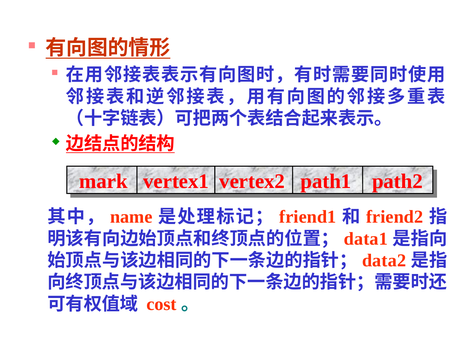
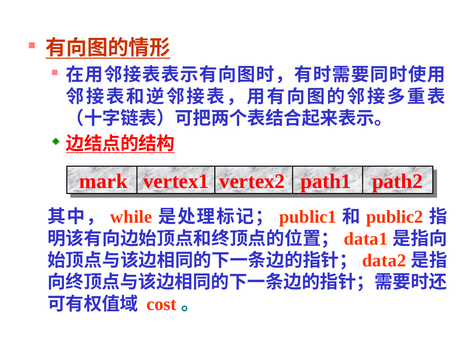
name: name -> while (131, 217)
friend1: friend1 -> public1 (308, 217)
friend2: friend2 -> public2 (395, 217)
